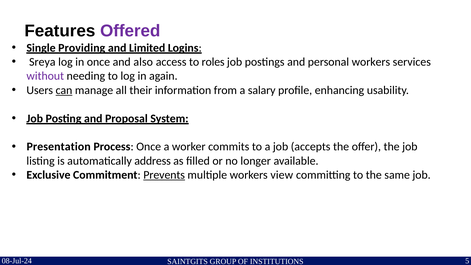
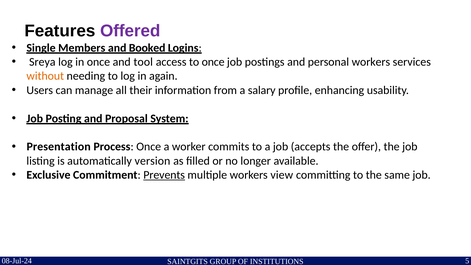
Providing: Providing -> Members (82, 48)
Limited: Limited -> Booked (147, 48)
also: also -> tool (143, 62)
to roles: roles -> once (213, 62)
without colour: purple -> orange (45, 76)
can underline: present -> none (64, 90)
address: address -> version (152, 161)
